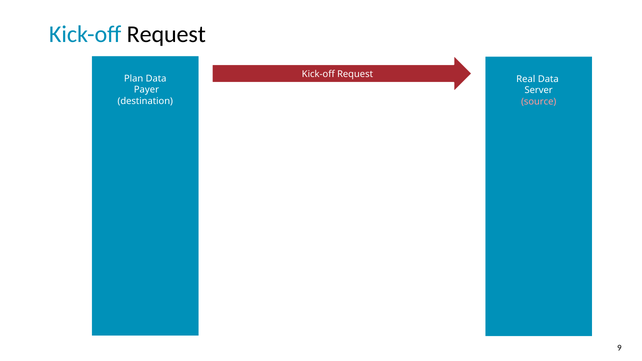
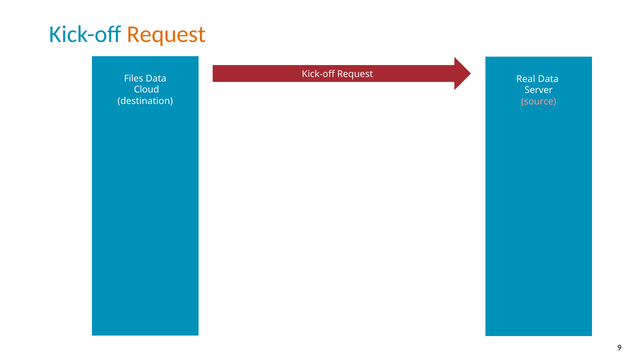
Request colour: black -> orange (166, 34)
Plan: Plan -> Files (134, 79)
Payer: Payer -> Cloud (147, 90)
